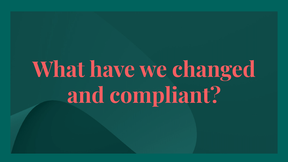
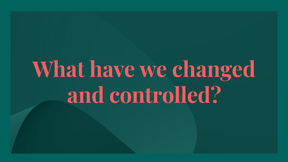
compliant: compliant -> controlled (165, 96)
